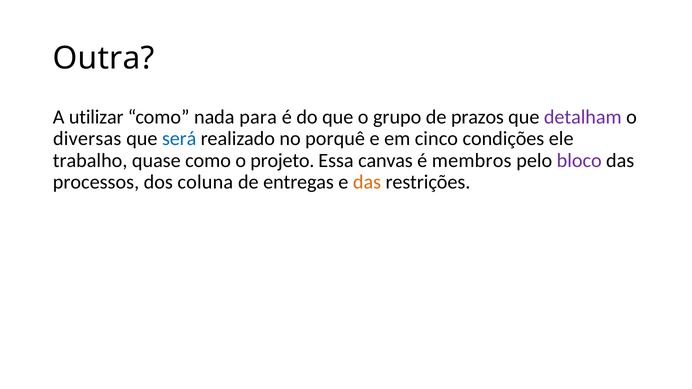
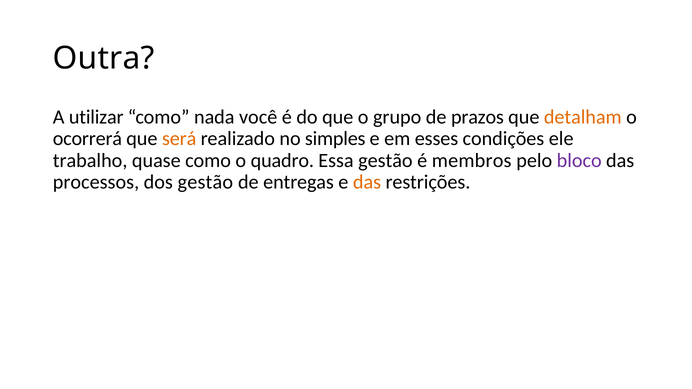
para: para -> você (258, 117)
detalham colour: purple -> orange (583, 117)
diversas: diversas -> ocorrerá (87, 139)
será colour: blue -> orange (179, 139)
porquê: porquê -> simples (335, 139)
cinco: cinco -> esses (436, 139)
projeto: projeto -> quadro (282, 161)
Essa canvas: canvas -> gestão (385, 161)
dos coluna: coluna -> gestão (205, 182)
